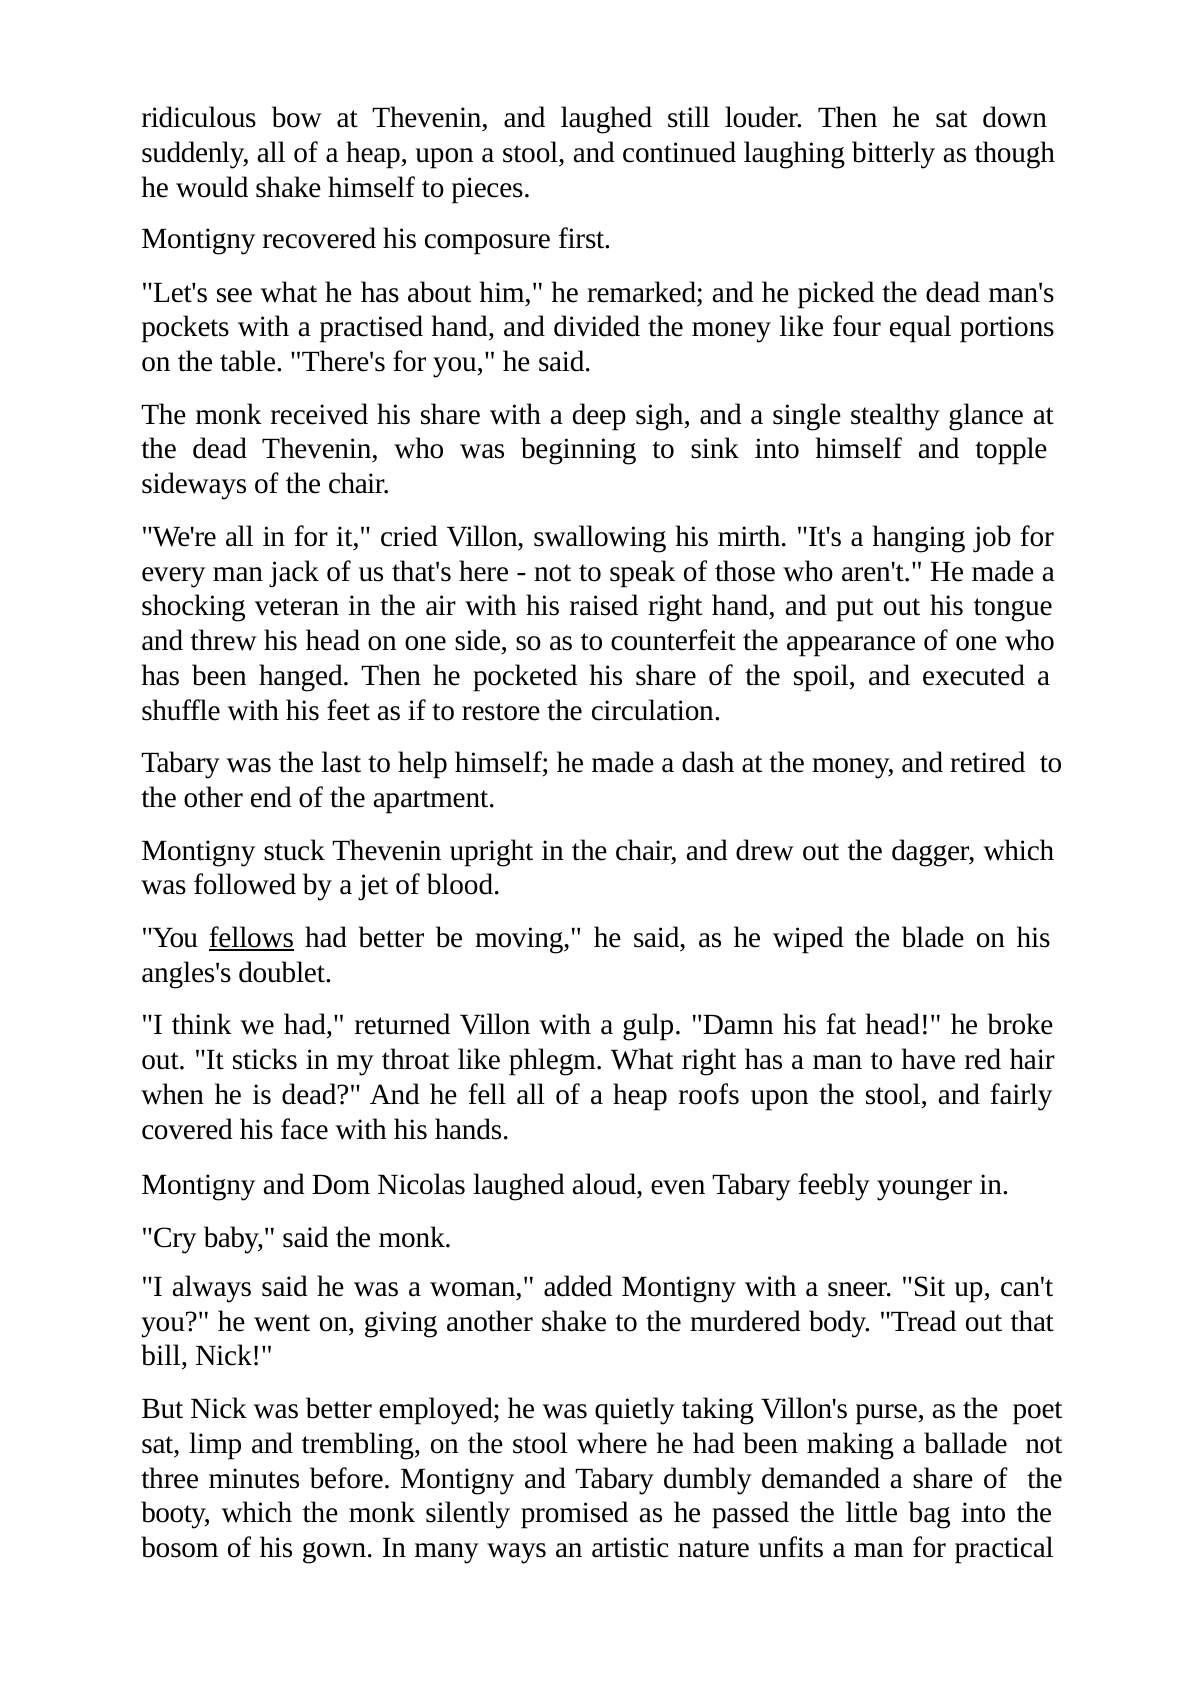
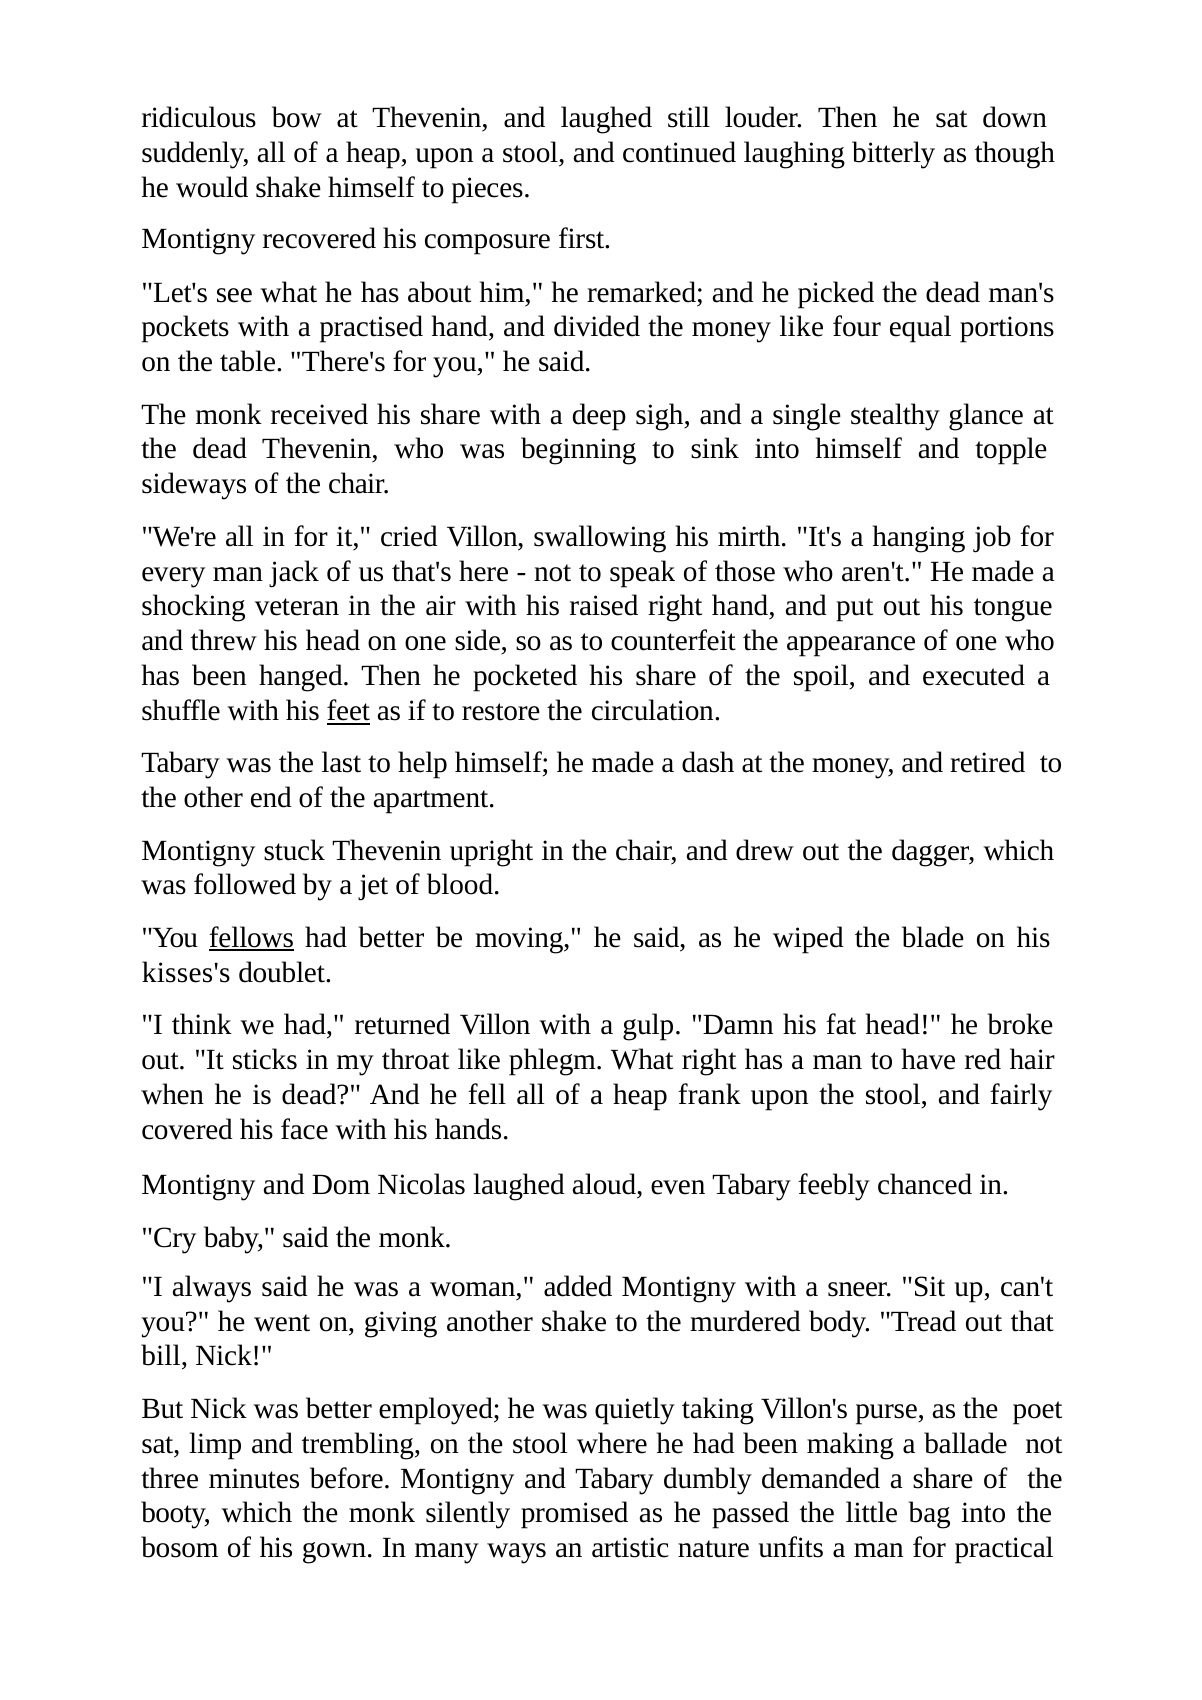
feet underline: none -> present (348, 711)
angles's: angles's -> kisses's (186, 973)
roofs: roofs -> frank (709, 1095)
younger: younger -> chanced (925, 1186)
